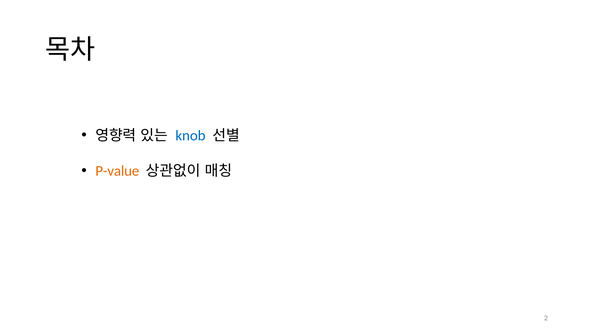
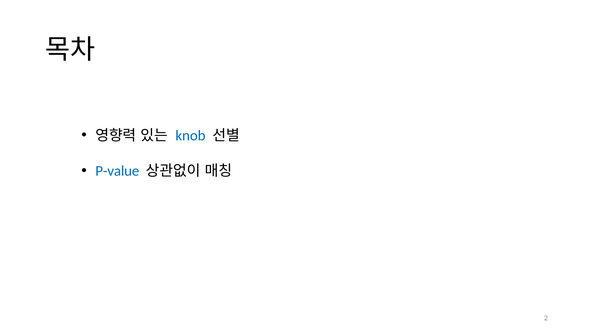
P-value colour: orange -> blue (117, 171)
